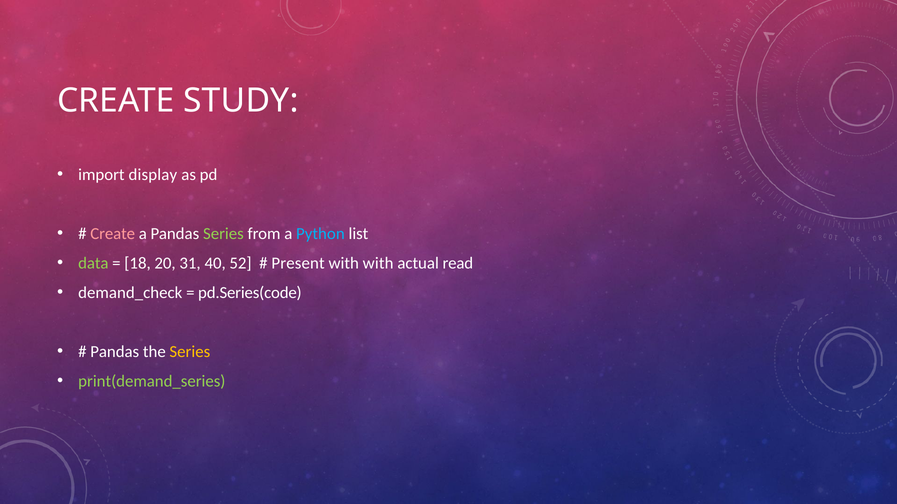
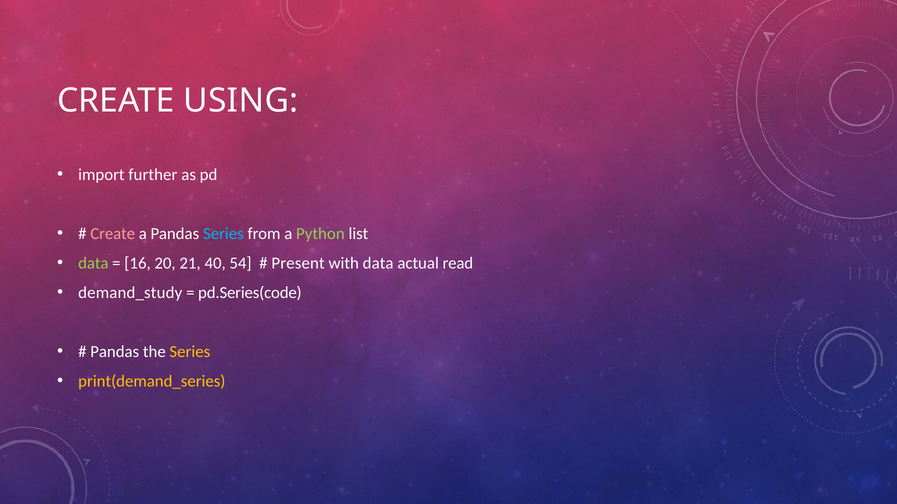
STUDY: STUDY -> USING (241, 101)
display: display -> further (153, 175)
Series colour: light green -> light blue (223, 234)
Python colour: light blue -> light green (320, 234)
18: 18 -> 16 (138, 263)
31: 31 -> 21 (190, 263)
52: 52 -> 54 (241, 263)
with with: with -> data (378, 263)
demand_check: demand_check -> demand_study (130, 293)
print(demand_series colour: light green -> yellow (152, 382)
